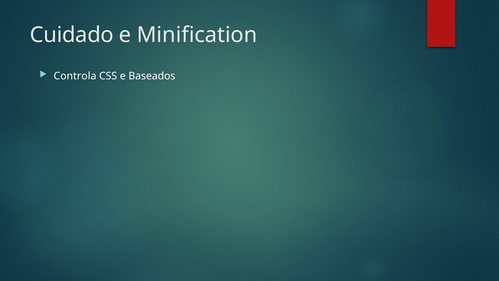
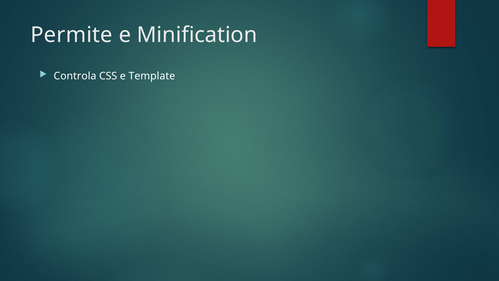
Cuidado: Cuidado -> Permite (72, 35)
Baseados: Baseados -> Template (152, 76)
